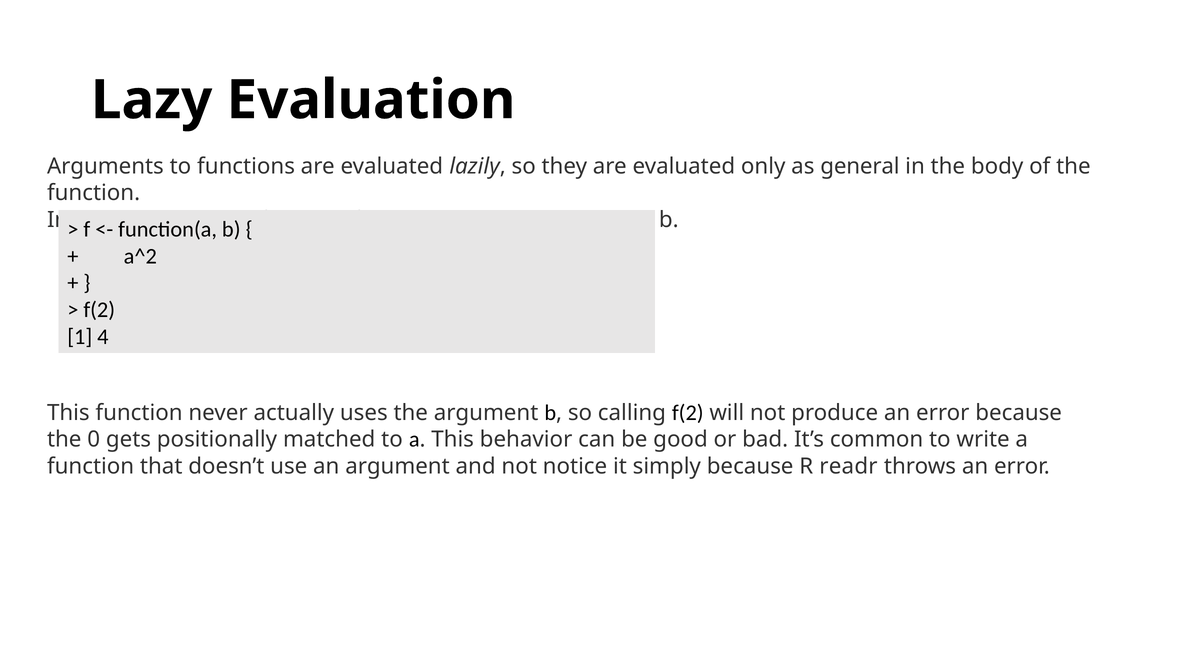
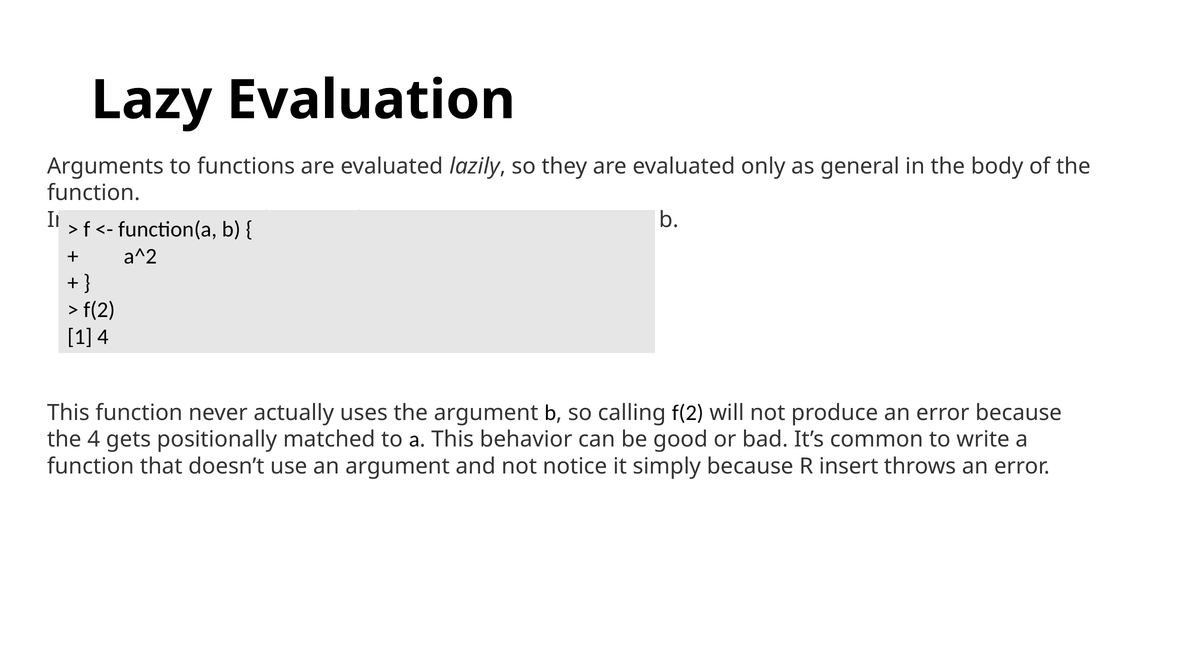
the 0: 0 -> 4 (94, 440)
readr: readr -> insert (849, 466)
